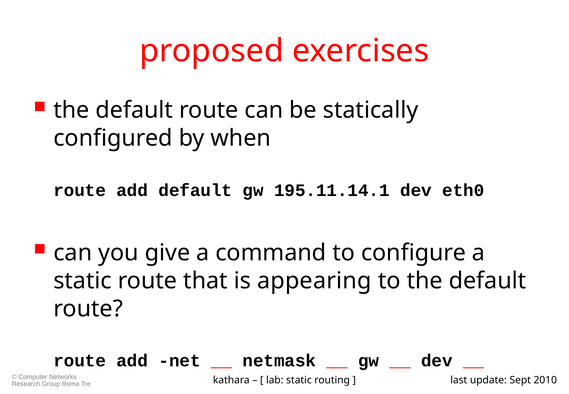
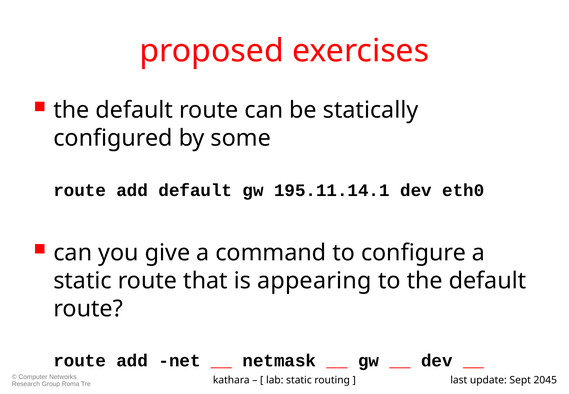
when: when -> some (241, 138)
2010: 2010 -> 2045 (545, 380)
